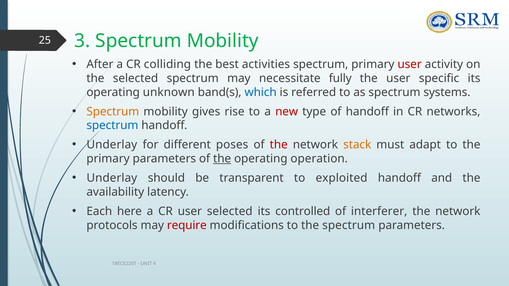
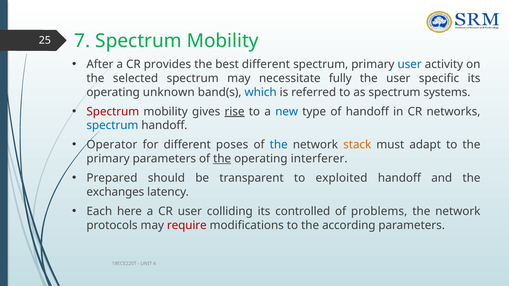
3: 3 -> 7 (82, 41)
colliding: colliding -> provides (167, 64)
best activities: activities -> different (266, 64)
user colour: red -> blue (410, 64)
Spectrum colour: orange -> red (113, 112)
rise underline: none -> present (235, 112)
new colour: red -> blue (287, 112)
Underlay: Underlay -> Operator (112, 145)
the colour: red -> blue (279, 145)
operation: operation -> interferer (319, 159)
Underlay: Underlay -> Prepared (112, 178)
availability: availability -> exchanges (115, 192)
user selected: selected -> colliding (230, 211)
interferer: interferer -> problems (379, 211)
the spectrum: spectrum -> according (349, 225)
